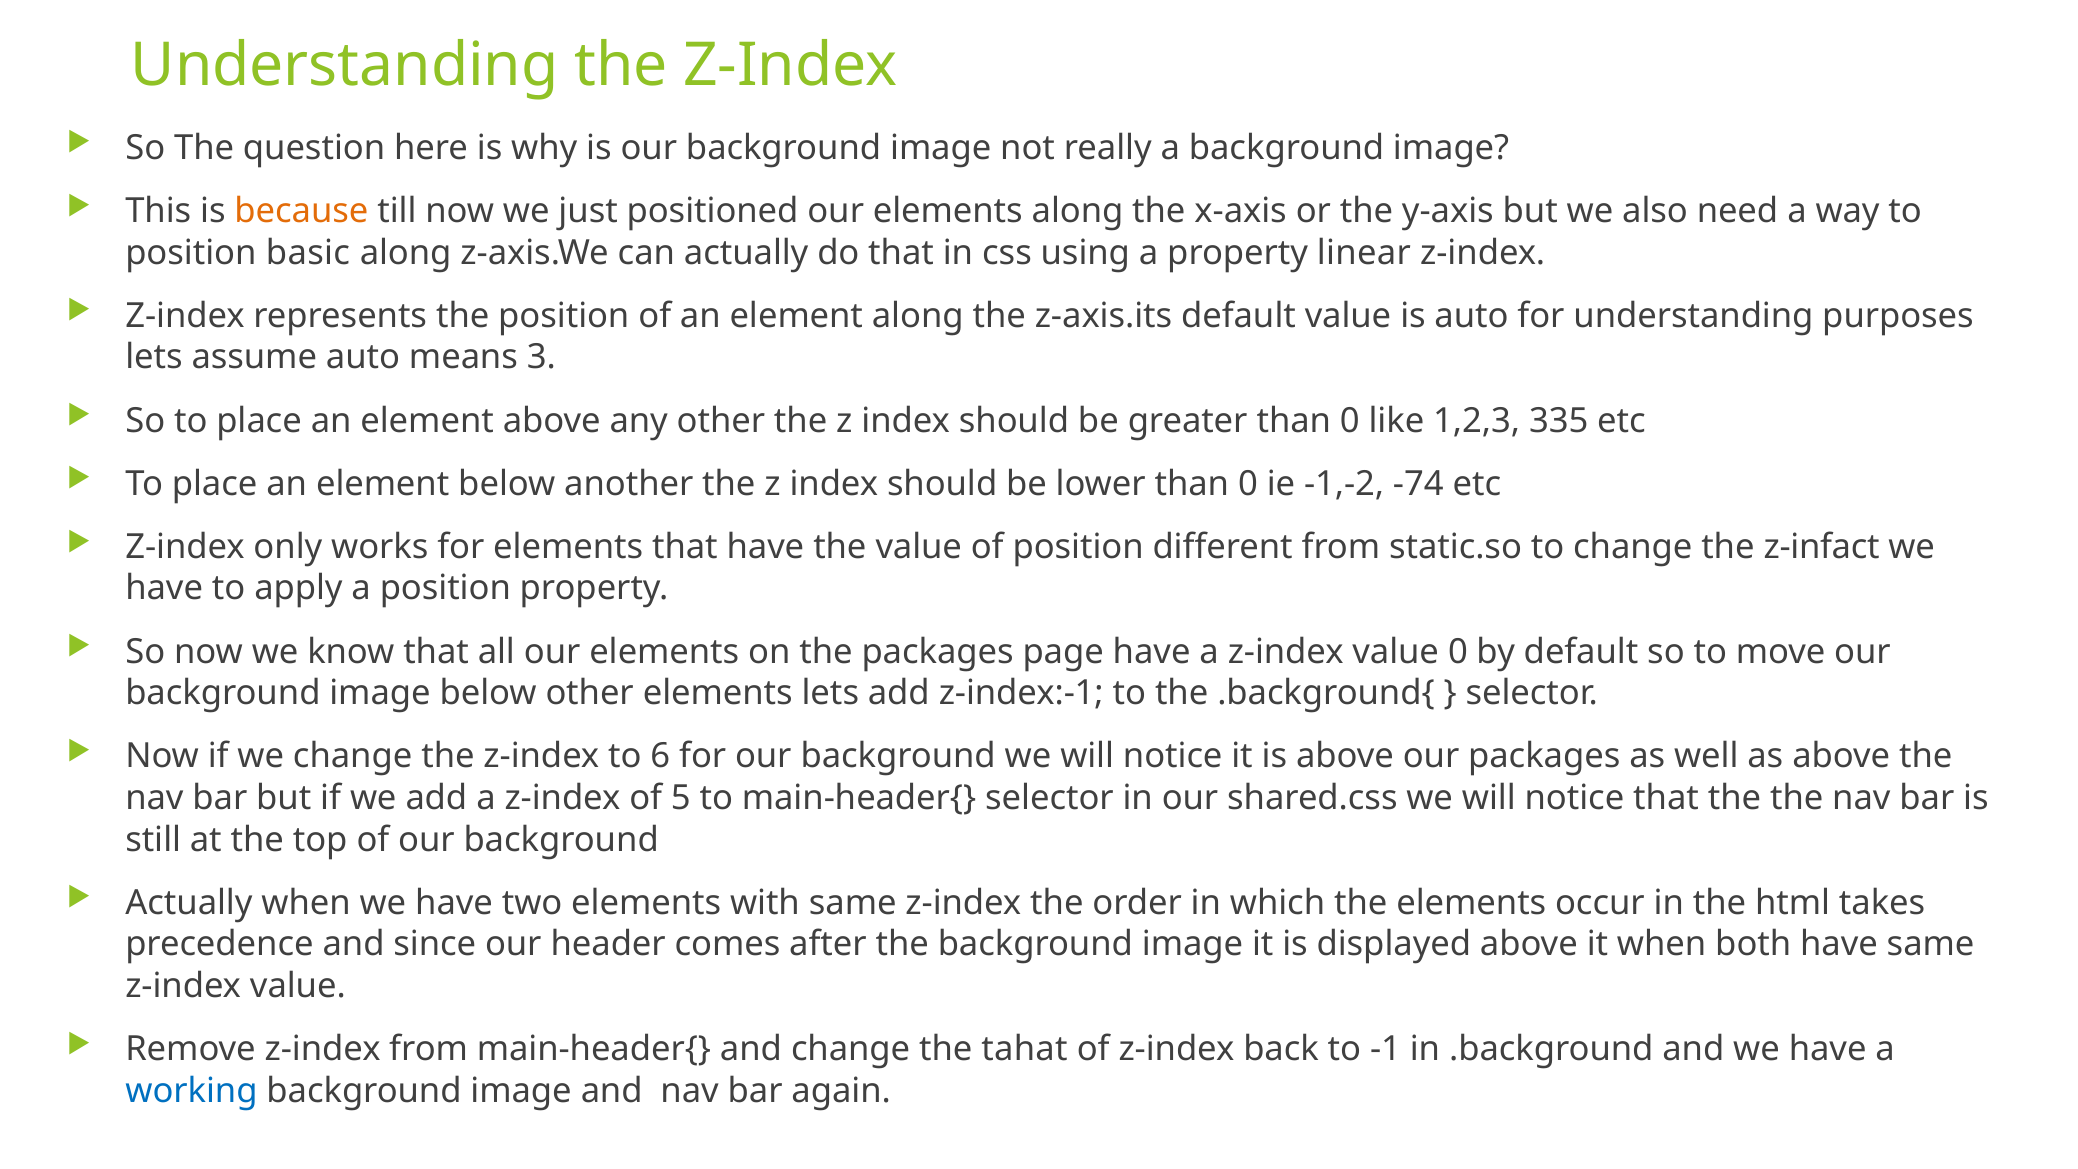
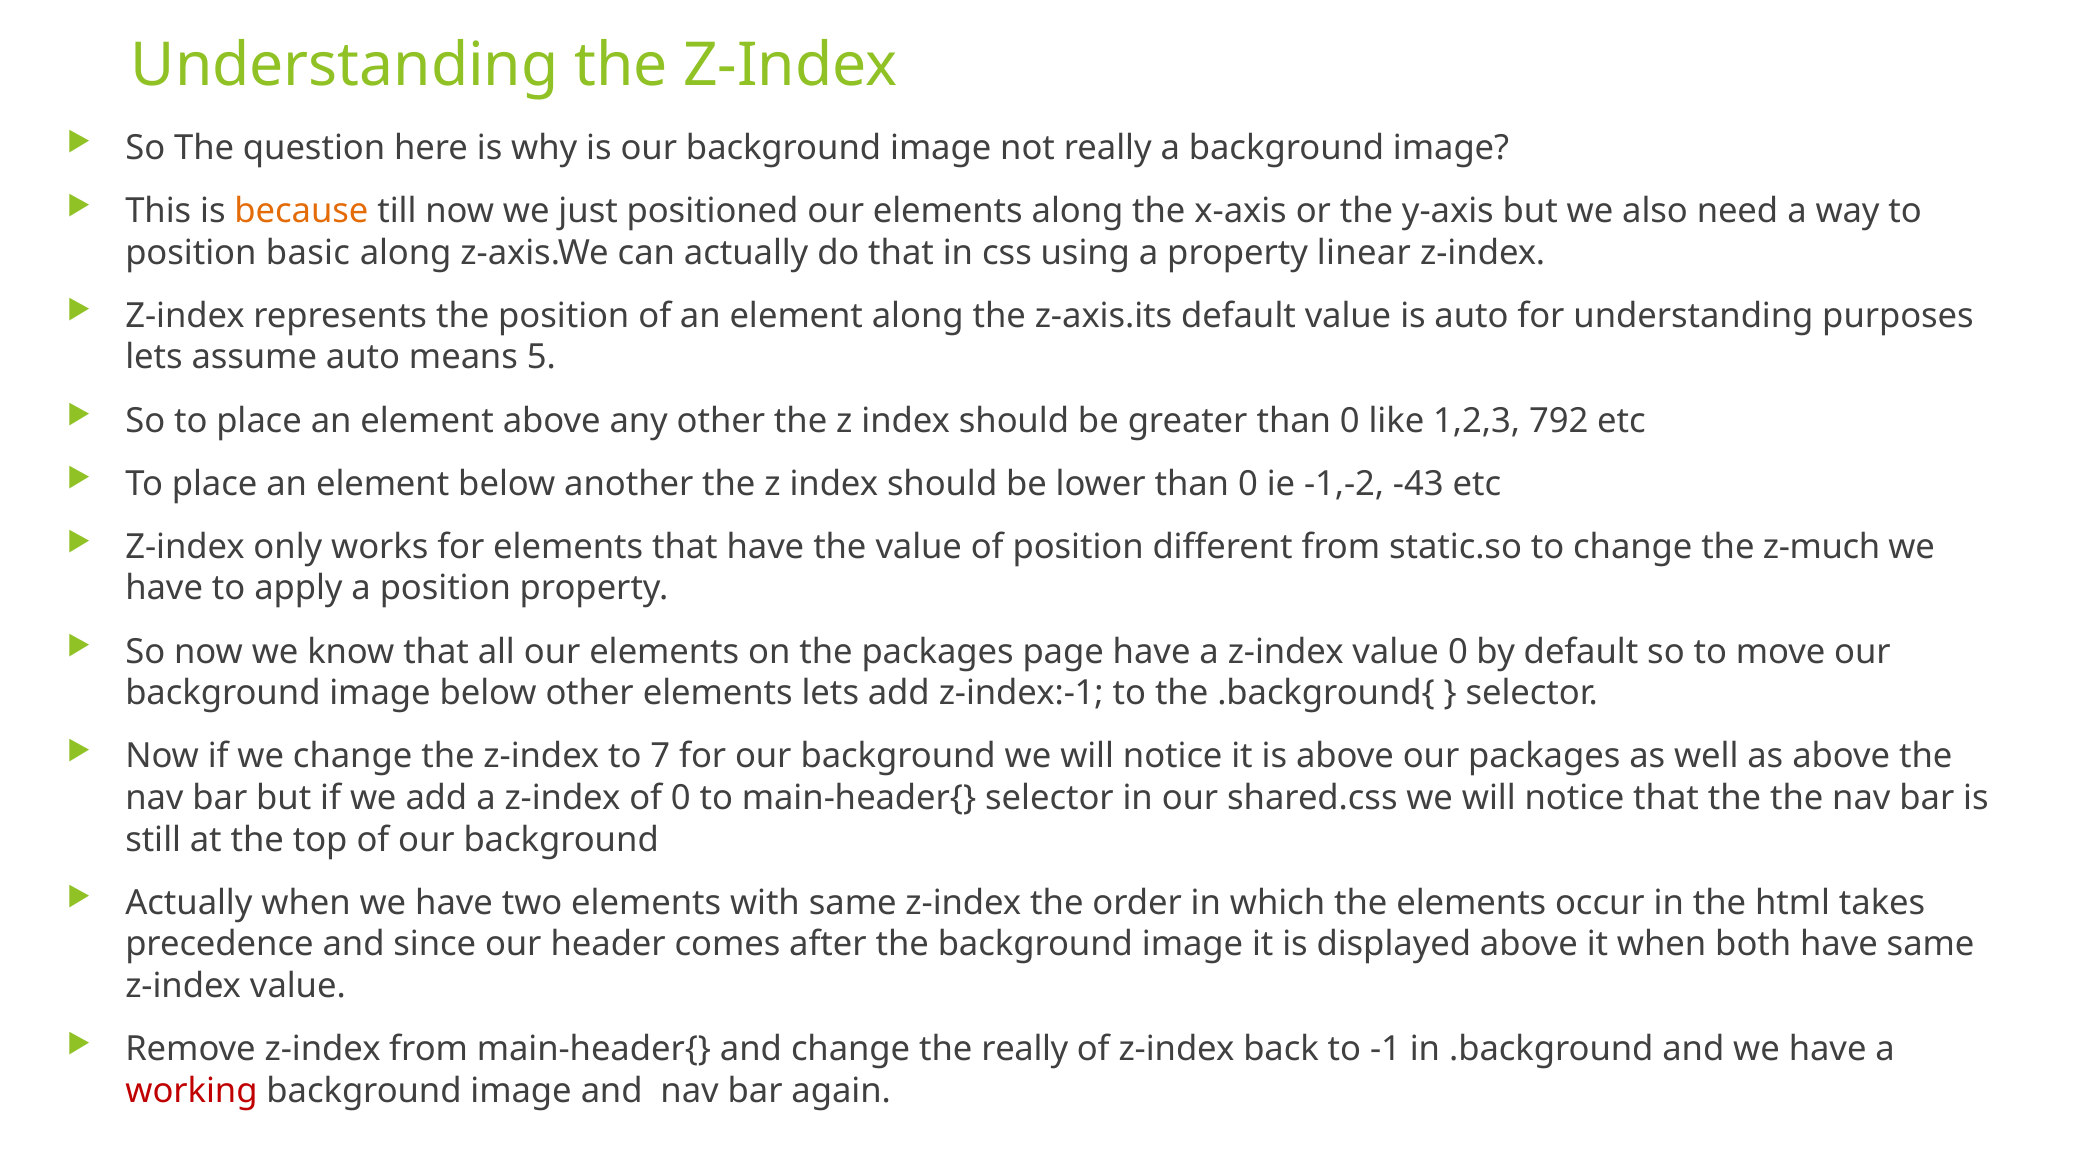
3: 3 -> 5 (541, 357)
335: 335 -> 792 (1559, 421)
-74: -74 -> -43 (1418, 484)
z-infact: z-infact -> z-much (1822, 547)
6: 6 -> 7 (660, 756)
of 5: 5 -> 0 (681, 798)
the tahat: tahat -> really (1025, 1049)
working colour: blue -> red (191, 1091)
